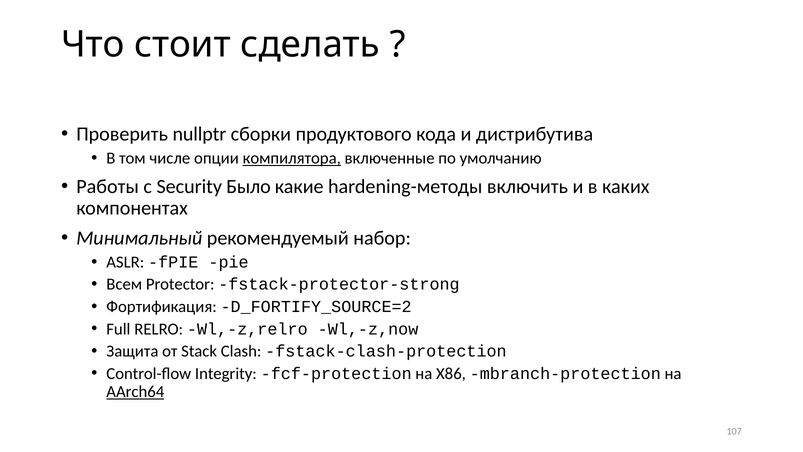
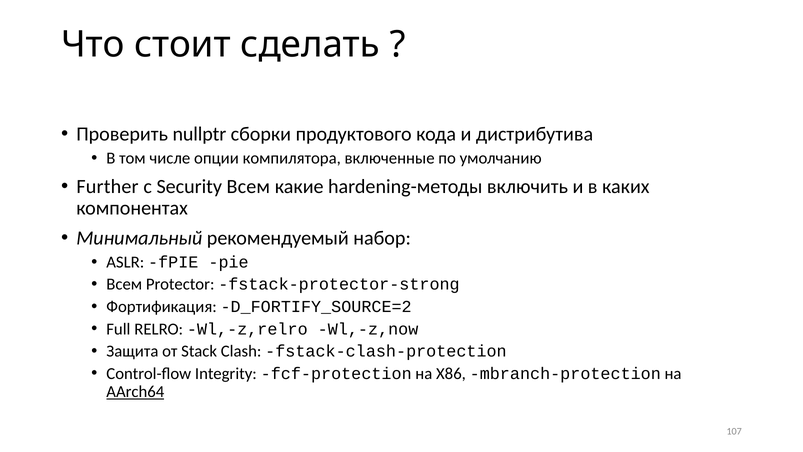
компилятора underline: present -> none (292, 158)
Работы: Работы -> Further (108, 186)
Security Было: Было -> Всем (248, 186)
